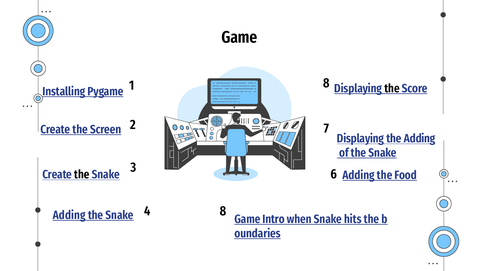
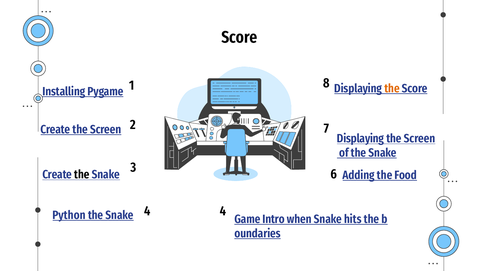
Game: Game -> Score (239, 37)
the colour: black -> orange (392, 89)
Adding: Adding -> Screen (420, 139)
4 8: 8 -> 4 (223, 211)
Adding: Adding -> Python (69, 215)
